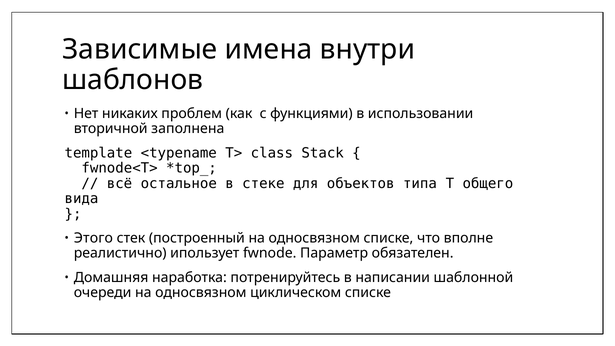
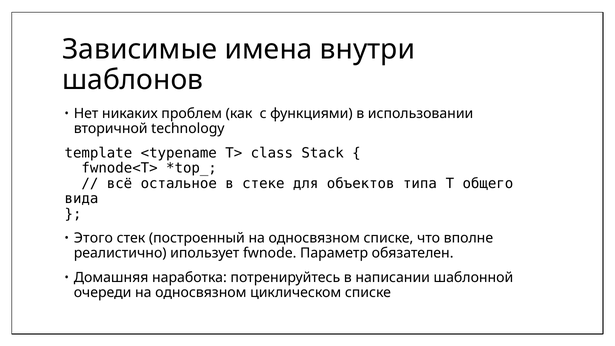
заполнена: заполнена -> technology (188, 129)
